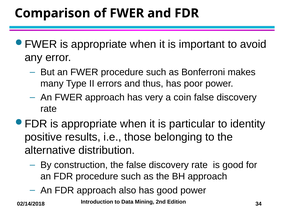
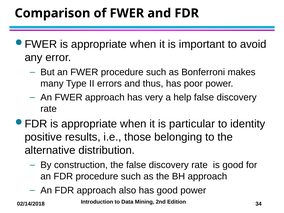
coin: coin -> help (182, 97)
